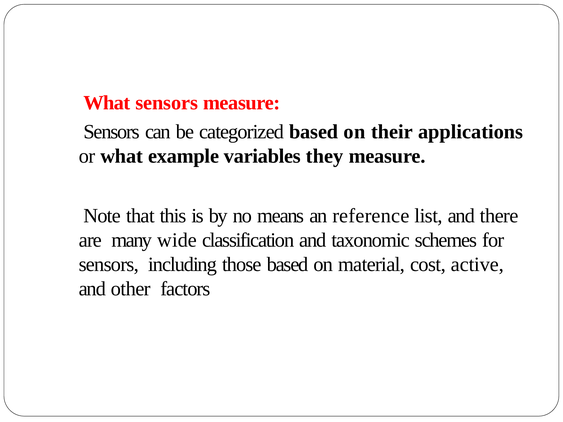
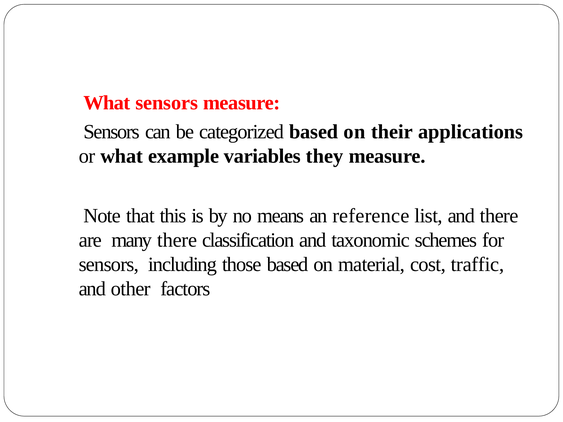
many wide: wide -> there (177, 240)
active: active -> traffic (477, 265)
